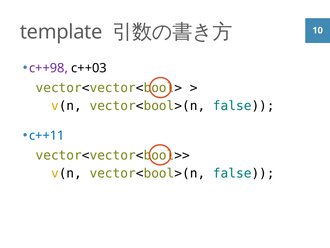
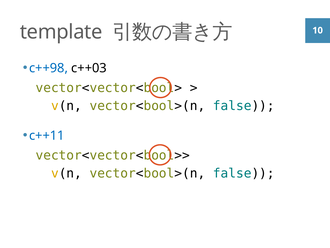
c++98 colour: purple -> blue (49, 68)
